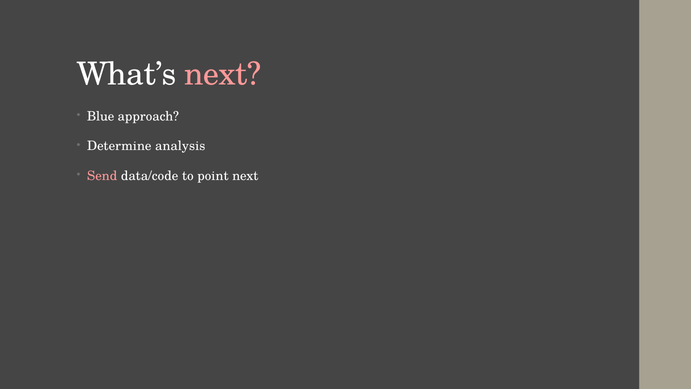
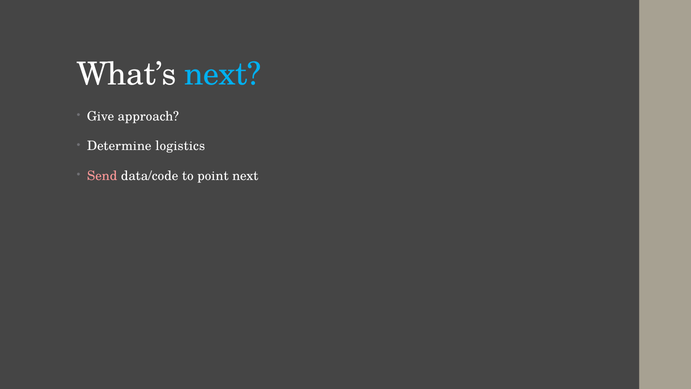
next colour: pink -> light blue (223, 74)
Blue: Blue -> Give (101, 116)
analysis: analysis -> logistics (180, 146)
